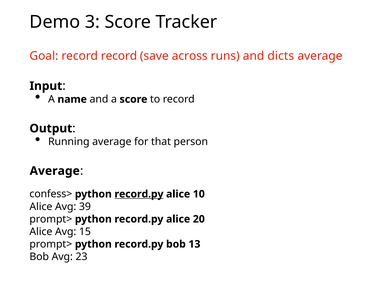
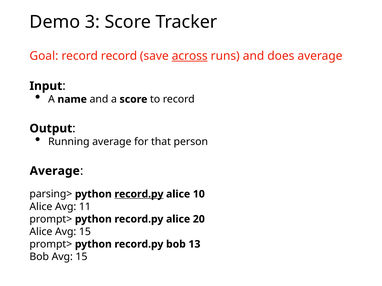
across underline: none -> present (190, 56)
dicts: dicts -> does (281, 56)
confess>: confess> -> parsing> (51, 194)
39: 39 -> 11 (85, 207)
Bob Avg 23: 23 -> 15 (81, 257)
